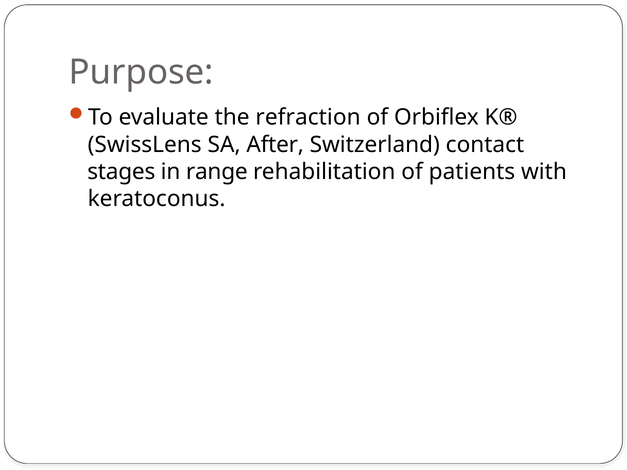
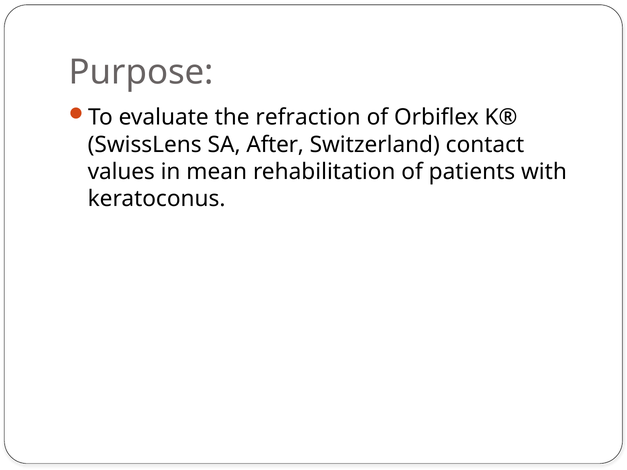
stages: stages -> values (121, 172)
range: range -> mean (217, 172)
